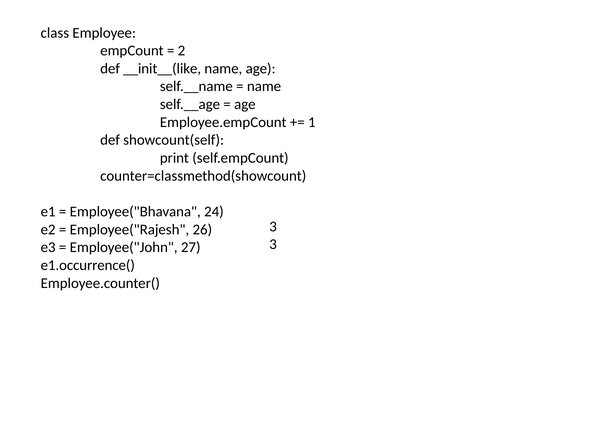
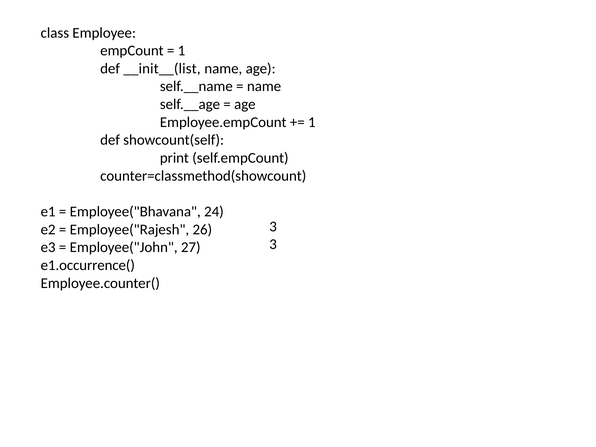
2: 2 -> 1 (181, 51)
__init__(like: __init__(like -> __init__(list (162, 69)
